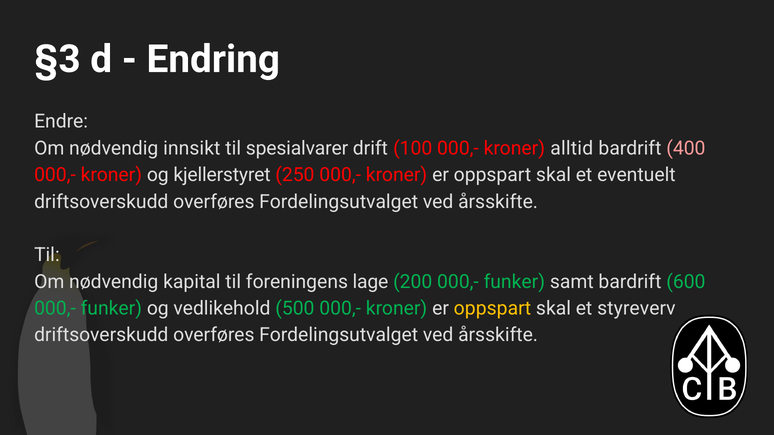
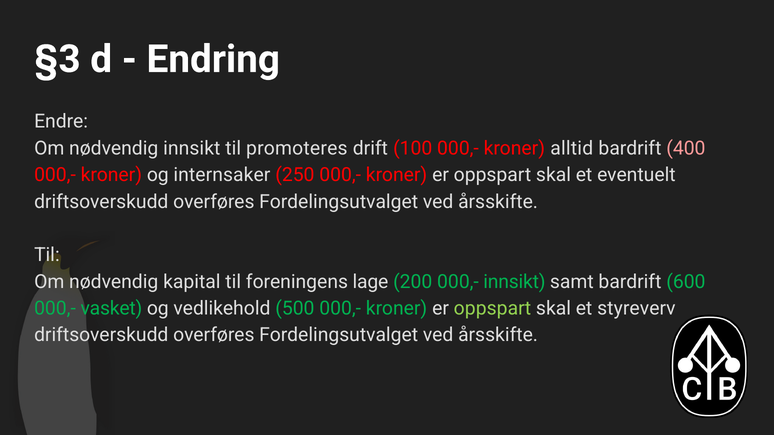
spesialvarer: spesialvarer -> promoteres (297, 148)
kjellerstyret: kjellerstyret -> internsaker (222, 175)
200 000,- funker: funker -> innsikt (514, 282)
funker: funker -> vasket (111, 309)
oppspart colour: yellow -> light green (492, 309)
